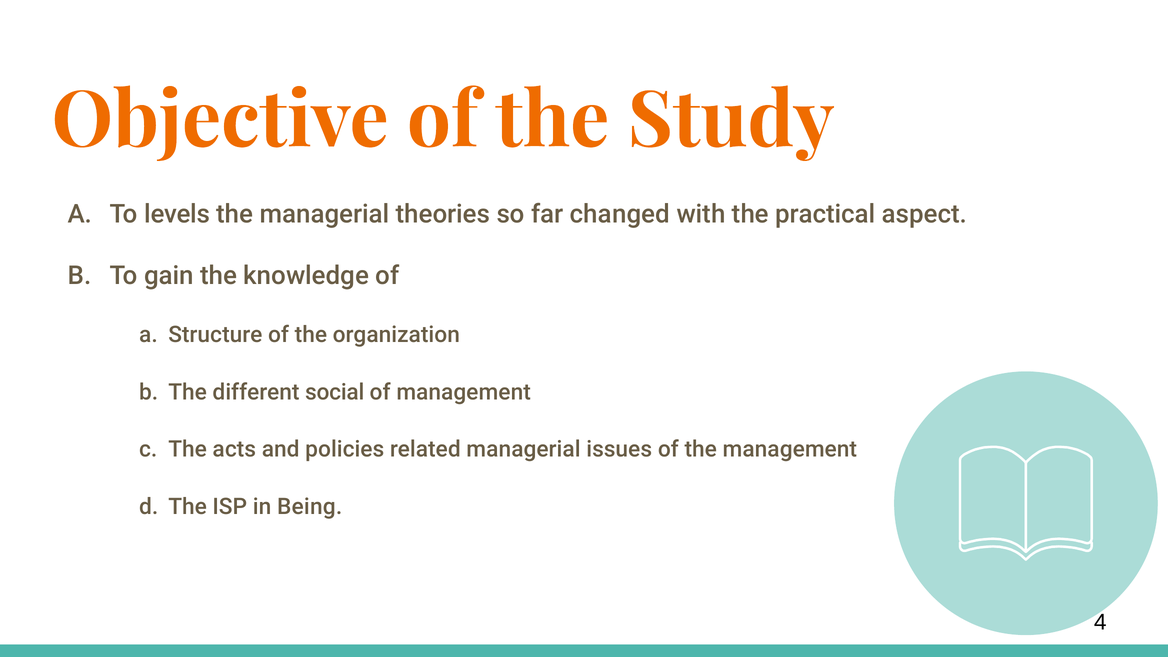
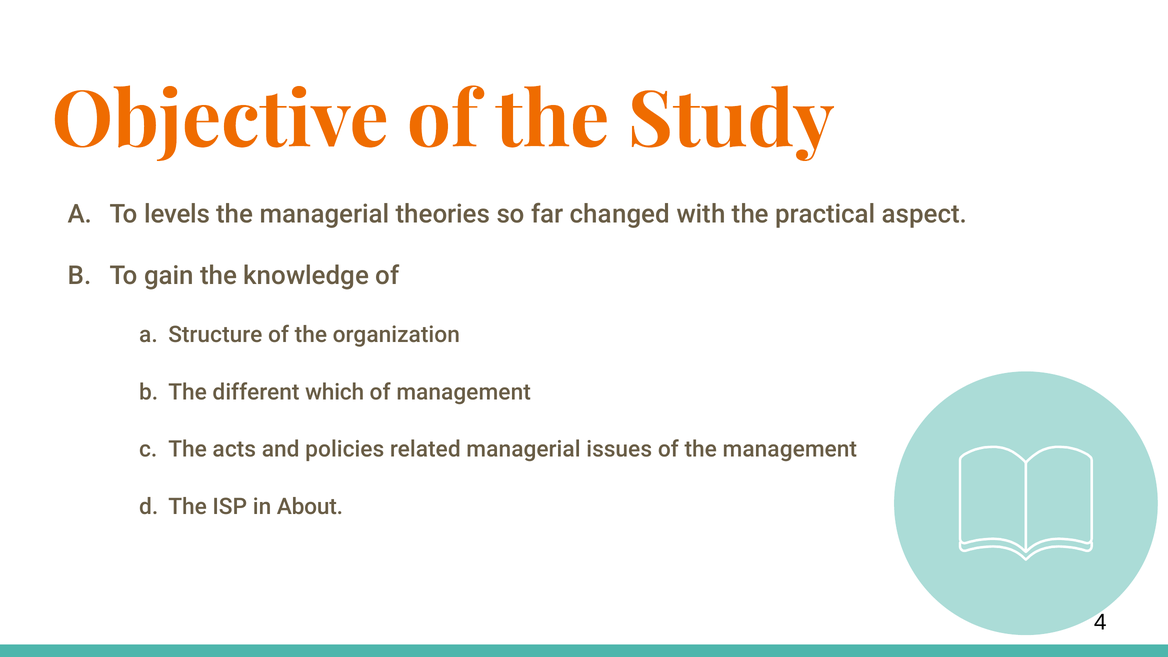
social: social -> which (335, 392)
Being: Being -> About (310, 507)
